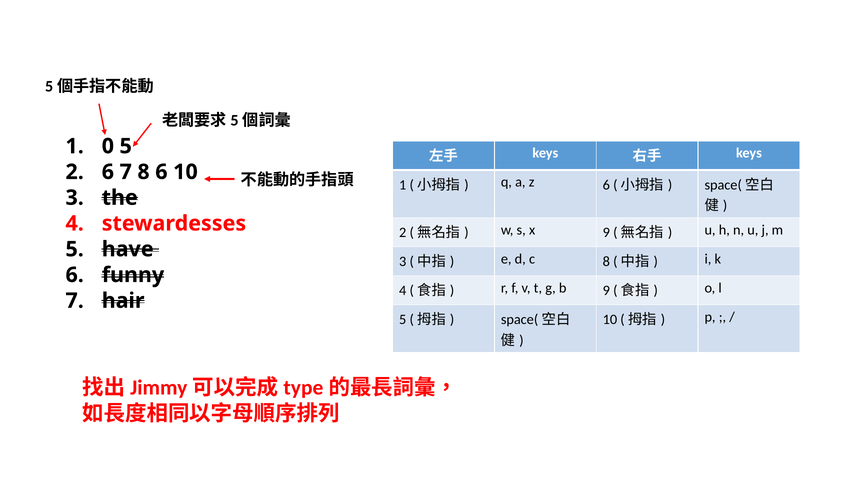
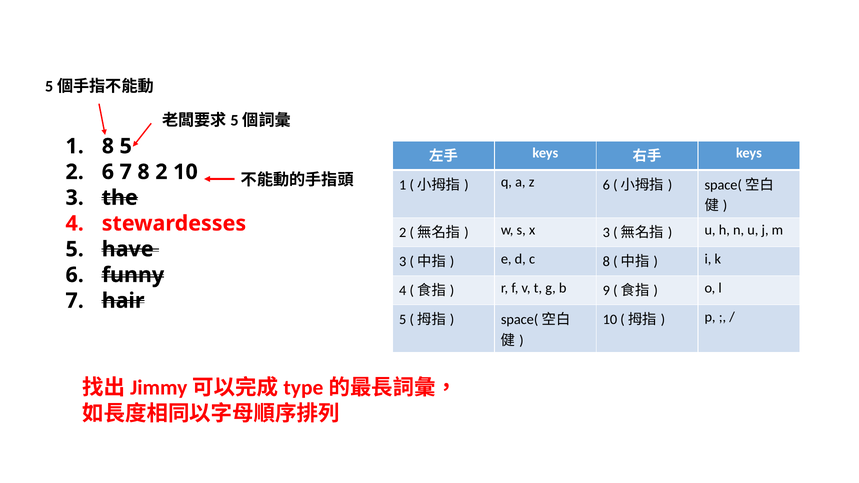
1 0: 0 -> 8 (108, 146)
8 6: 6 -> 2 (161, 172)
x 9: 9 -> 3 (606, 233)
